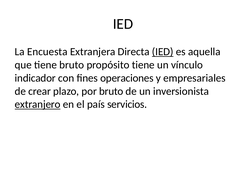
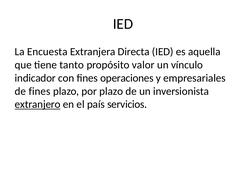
IED underline: present -> none (163, 52)
tiene bruto: bruto -> tanto (72, 65)
propósito tiene: tiene -> valor (143, 65)
de crear: crear -> fines (39, 91)
por bruto: bruto -> plazo (111, 91)
